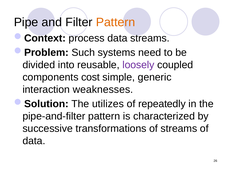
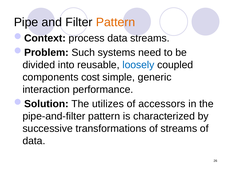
loosely colour: purple -> blue (138, 65)
weaknesses: weaknesses -> performance (103, 90)
repeatedly: repeatedly -> accessors (162, 104)
